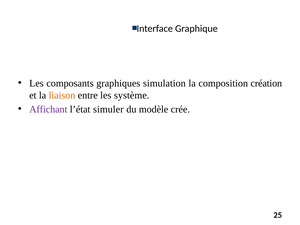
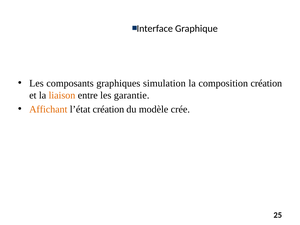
système: système -> garantie (132, 95)
Affichant colour: purple -> orange (48, 109)
l’état simuler: simuler -> création (108, 109)
